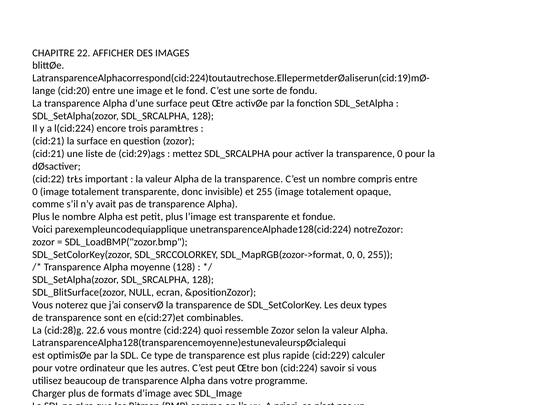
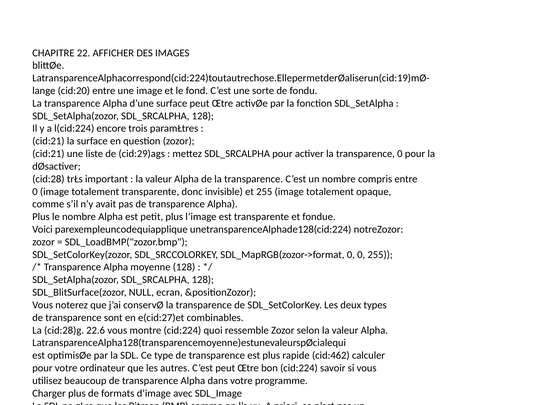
cid:22: cid:22 -> cid:28 (48, 179)
cid:229: cid:229 -> cid:462 (331, 355)
